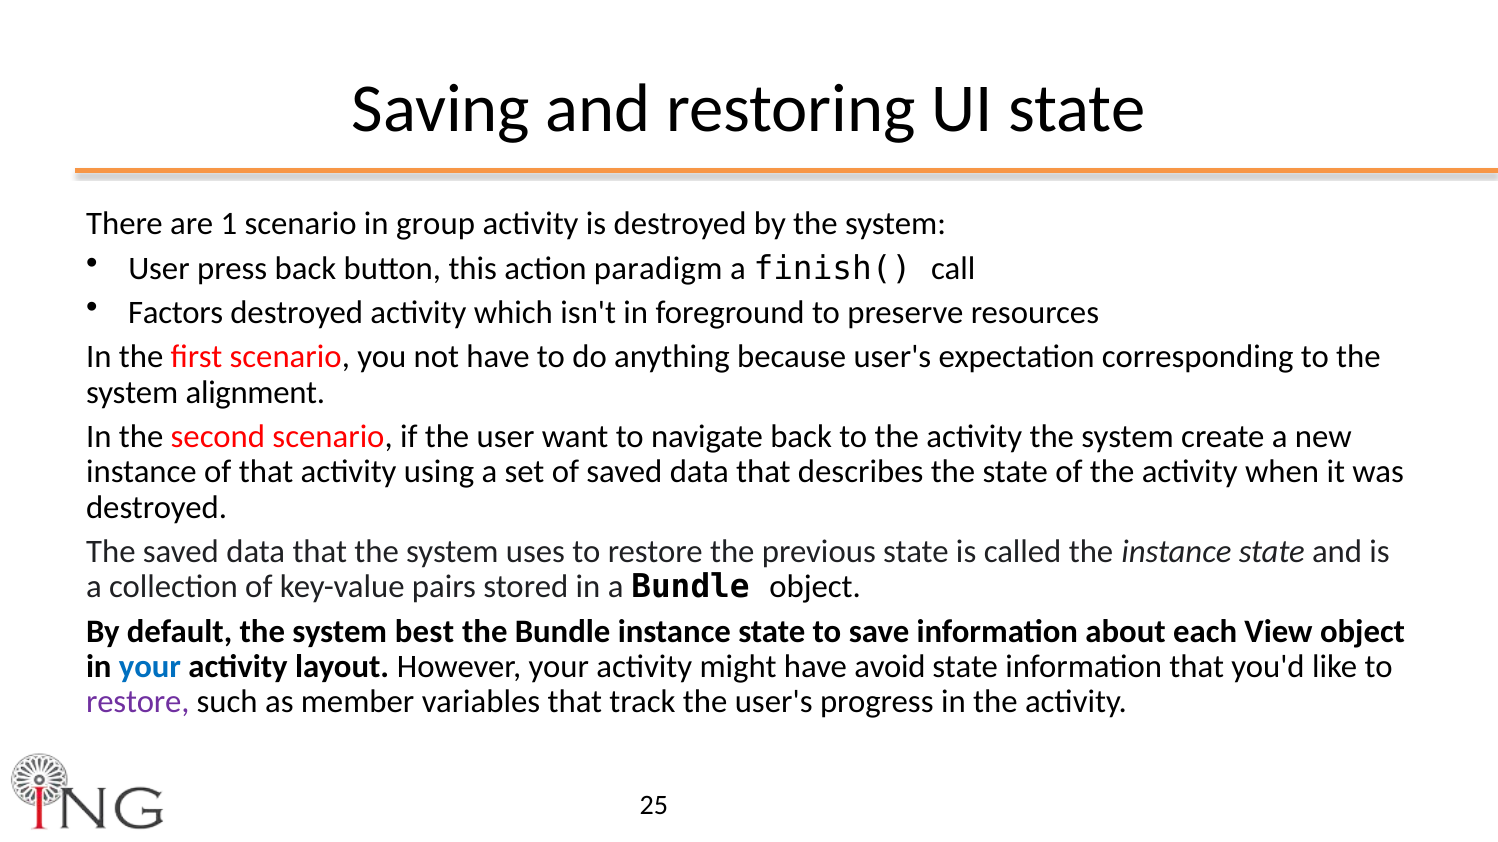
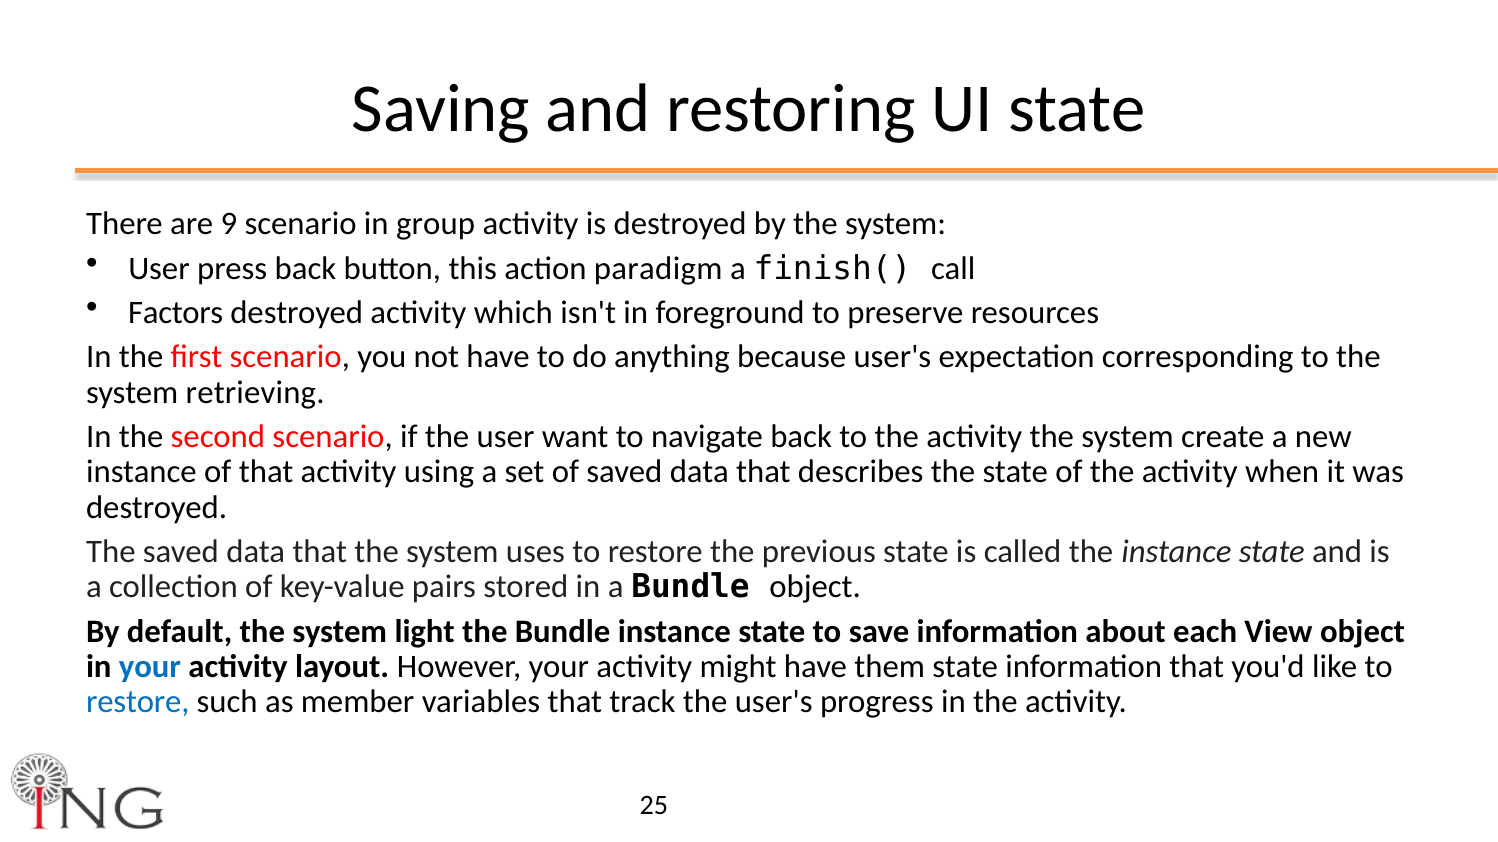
1: 1 -> 9 (229, 224)
alignment: alignment -> retrieving (255, 393)
best: best -> light (425, 632)
avoid: avoid -> them (890, 667)
restore colour: purple -> blue (138, 703)
